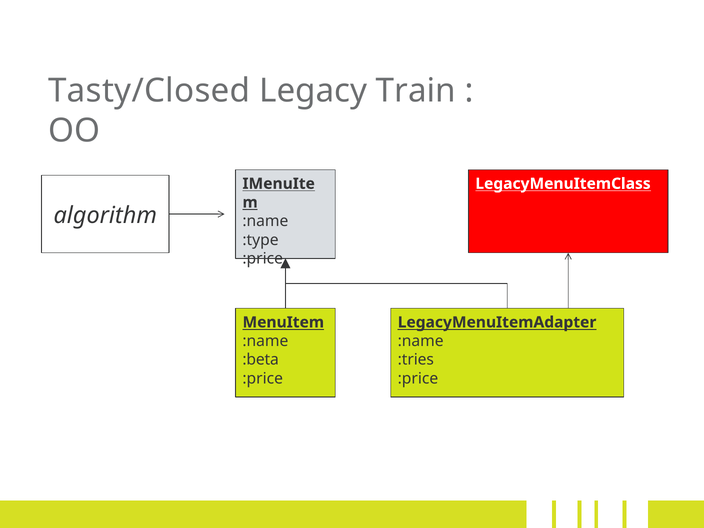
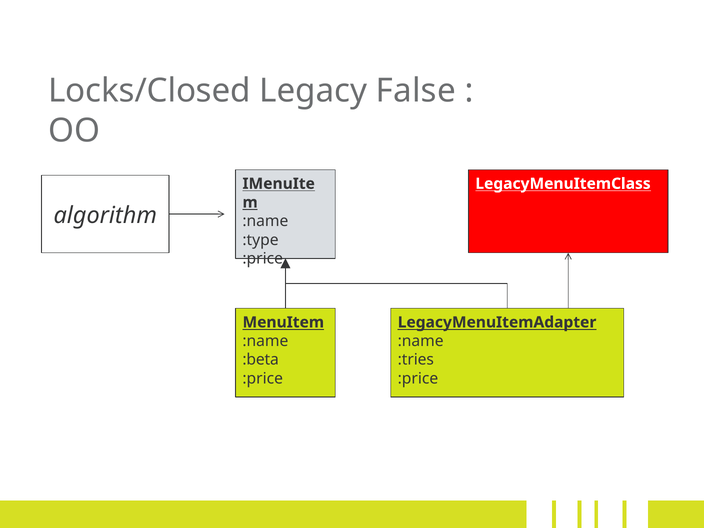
Tasty/Closed: Tasty/Closed -> Locks/Closed (149, 91)
Train: Train -> False (416, 91)
